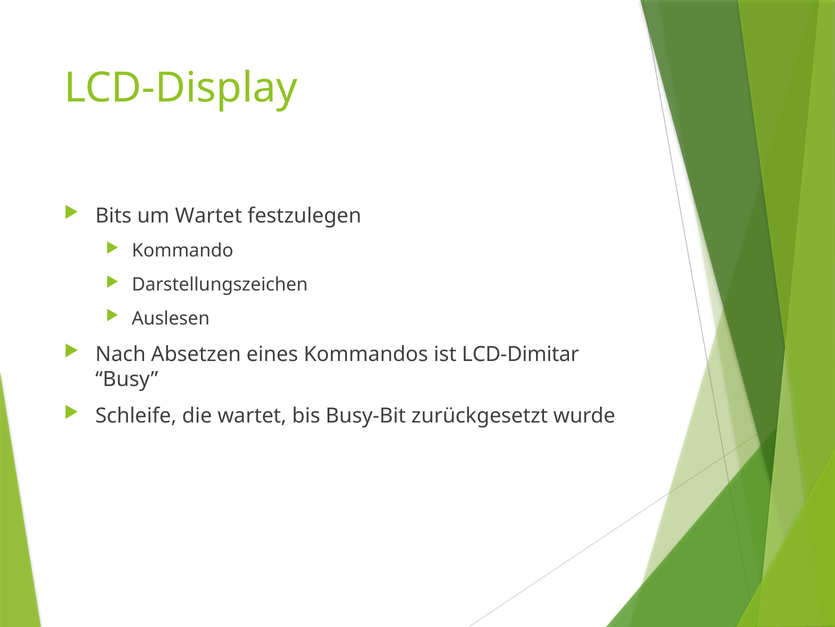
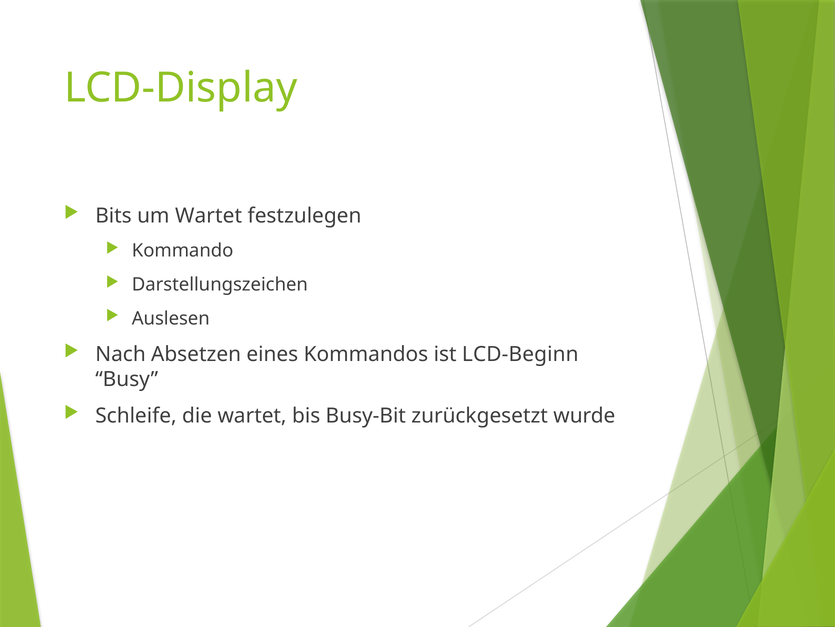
LCD-Dimitar: LCD-Dimitar -> LCD-Beginn (520, 354)
